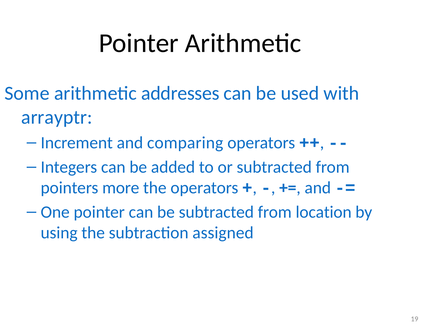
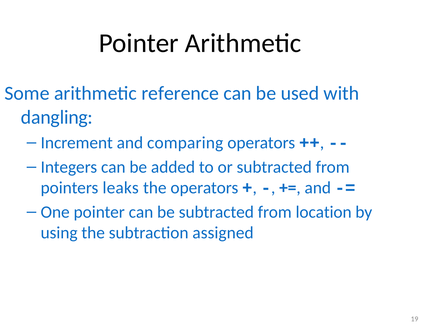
addresses: addresses -> reference (180, 93)
arrayptr: arrayptr -> dangling (57, 117)
more: more -> leaks (121, 188)
